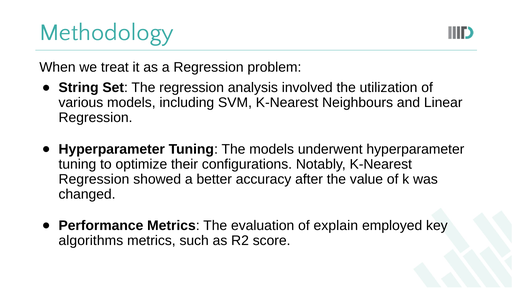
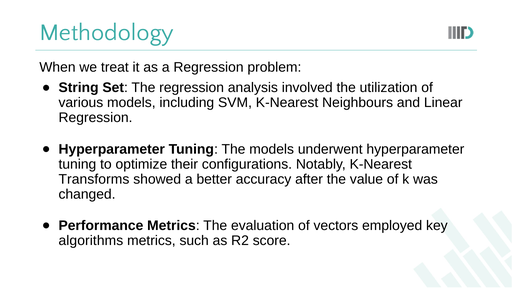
Regression: Regression -> Transforms (94, 179)
explain: explain -> vectors (336, 226)
